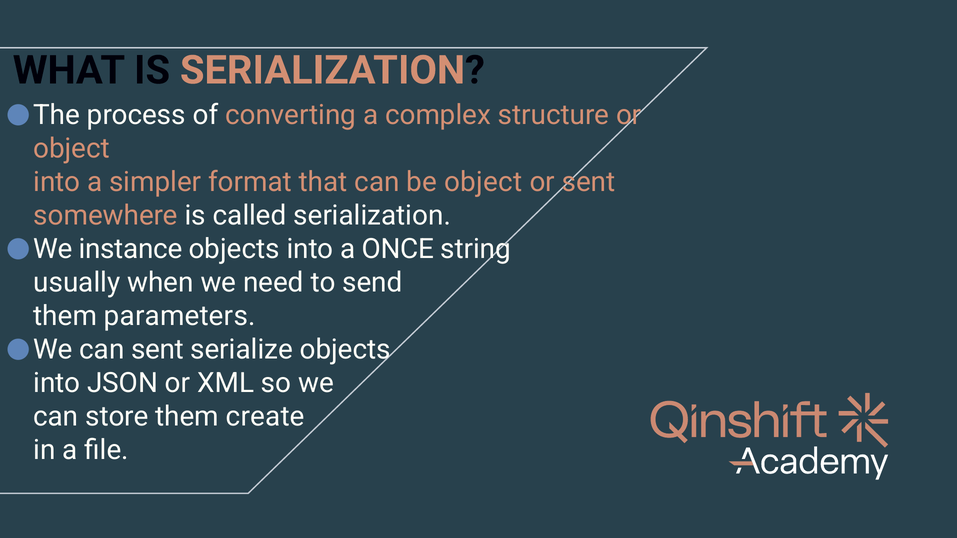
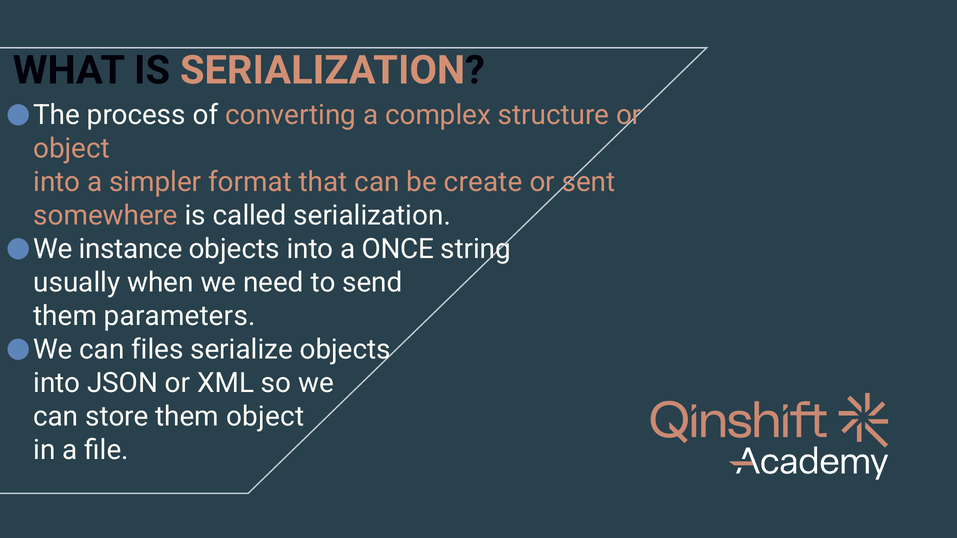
be object: object -> create (483, 182)
can sent: sent -> files (157, 350)
them create: create -> object (265, 417)
